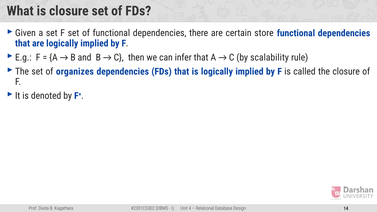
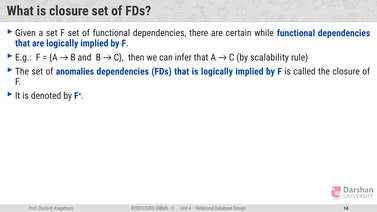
store: store -> while (264, 33)
organizes: organizes -> anomalies (75, 72)
